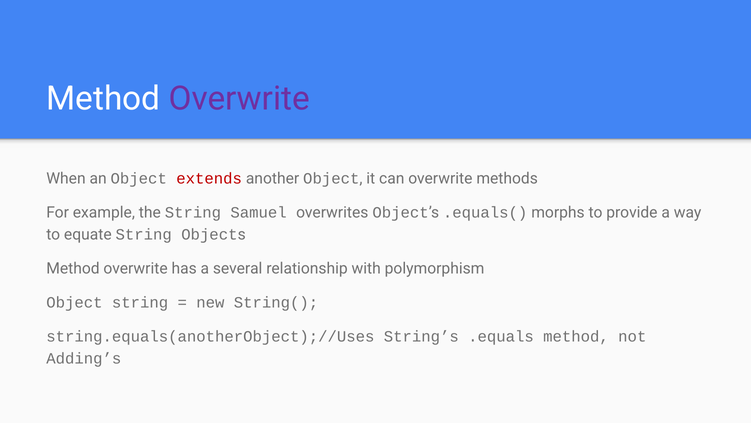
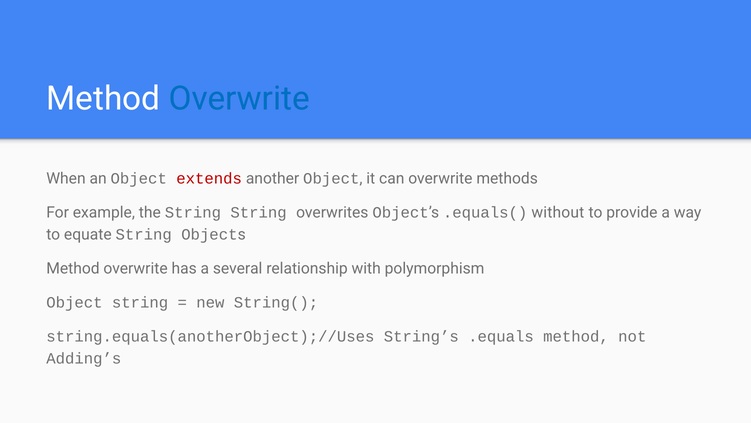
Overwrite colour: purple -> blue (239, 99)
String Samuel: Samuel -> String (259, 213)
morphs: morphs -> without (558, 213)
